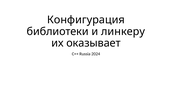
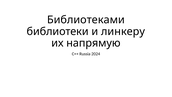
Конфигурация: Конфигурация -> Библиотеками (86, 20)
оказывает: оказывает -> напрямую (93, 43)
